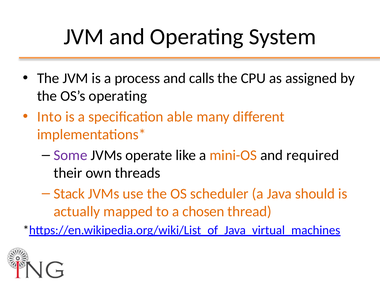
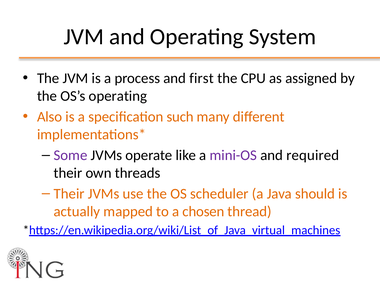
calls: calls -> first (202, 78)
Into: Into -> Also (50, 117)
able: able -> such (180, 117)
mini-OS colour: orange -> purple (233, 155)
Stack: Stack -> Their (69, 194)
